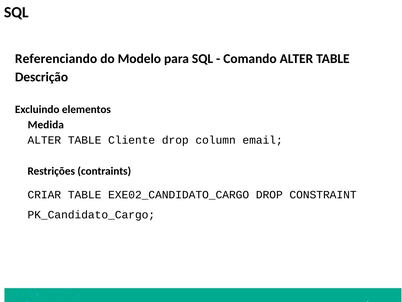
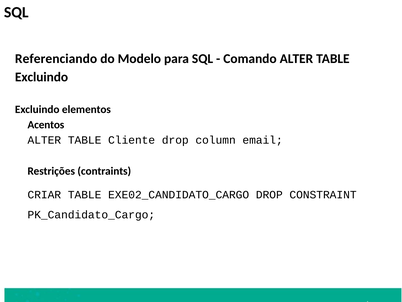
Descrição: Descrição -> Excluindo (42, 77)
Medida: Medida -> Acentos (46, 125)
